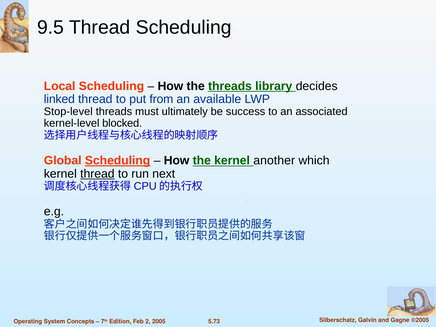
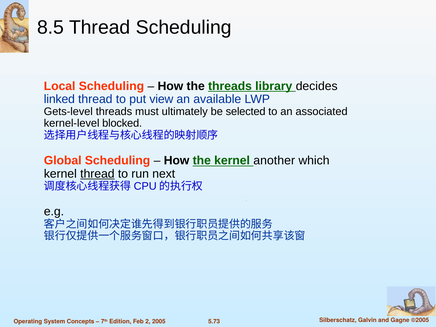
9.5: 9.5 -> 8.5 (51, 27)
from: from -> view (161, 99)
Stop-level: Stop-level -> Gets-level (68, 112)
success: success -> selected (246, 112)
Scheduling underline: present -> none (118, 161)
